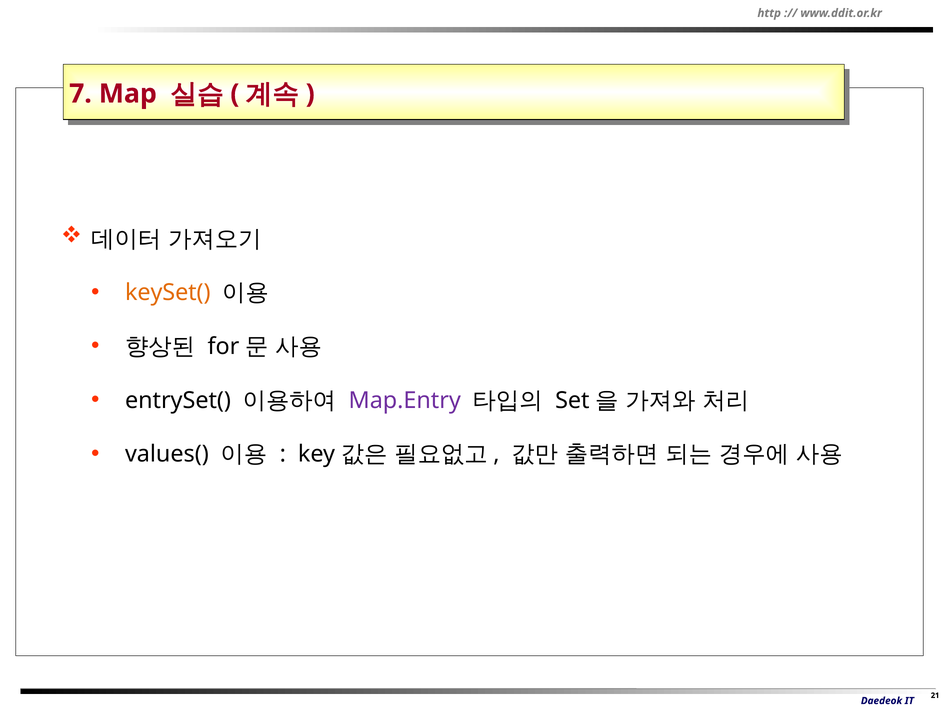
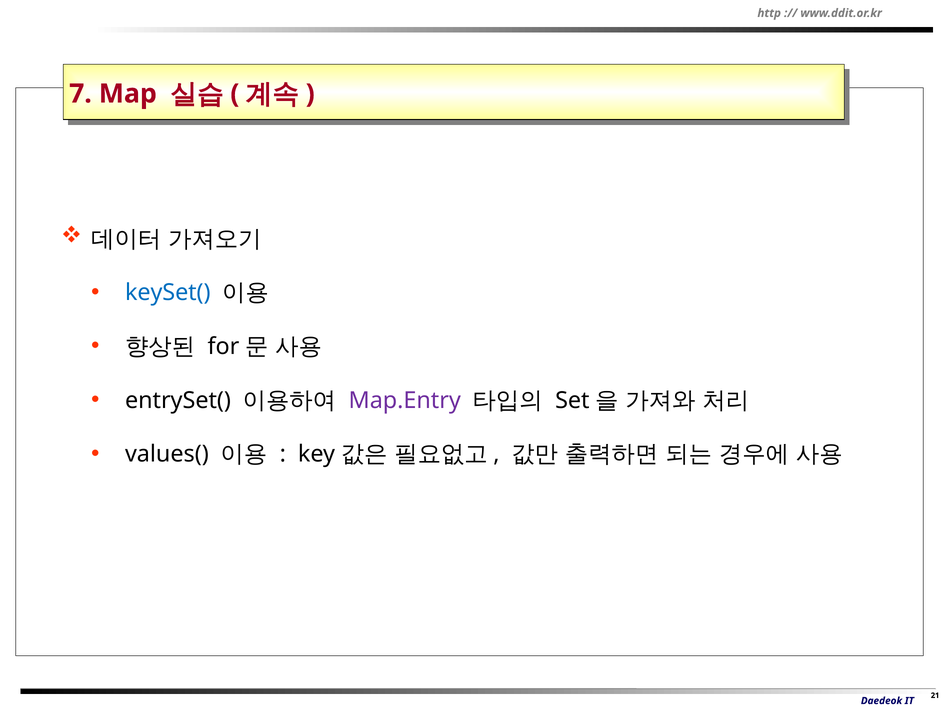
keySet( colour: orange -> blue (168, 293)
